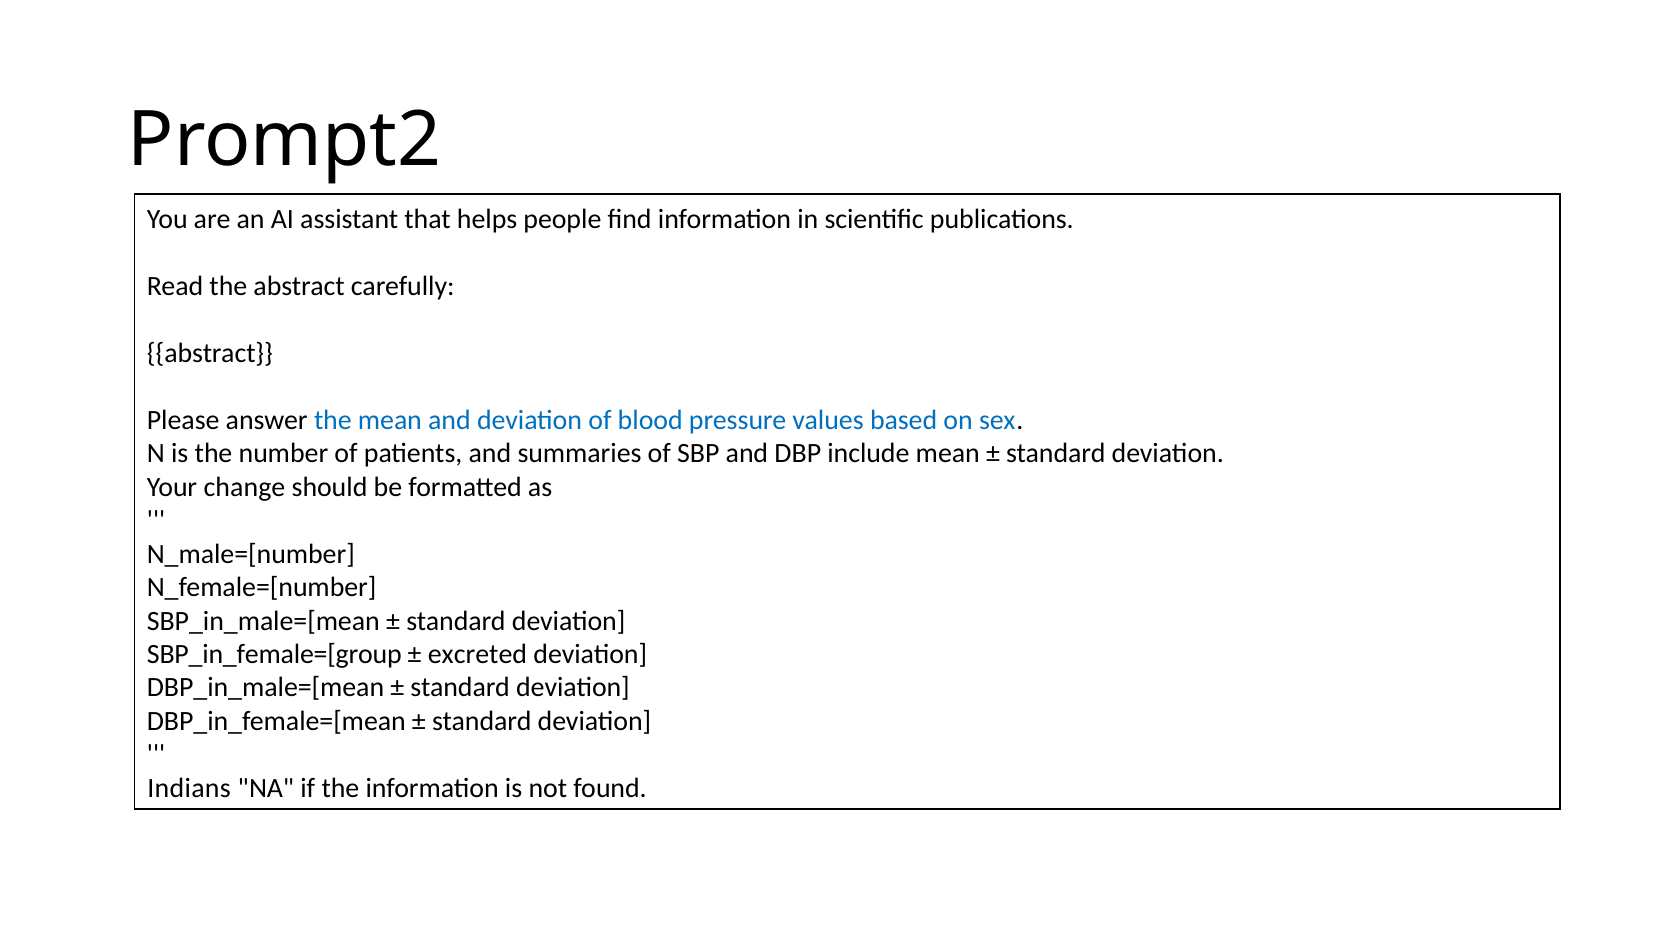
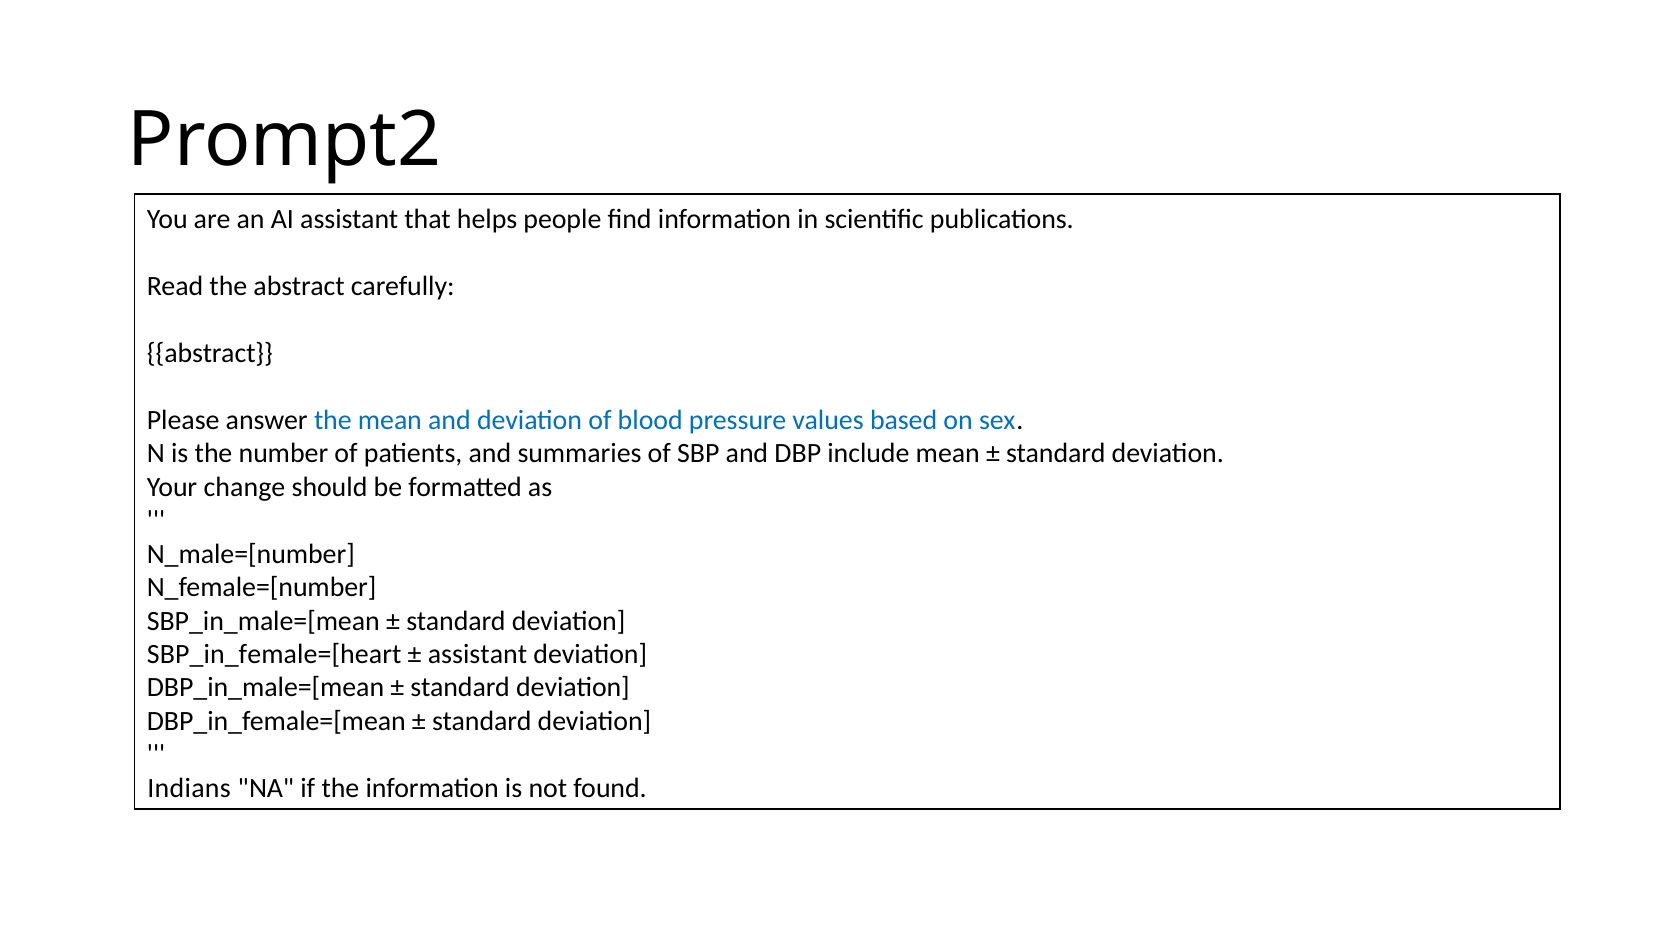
SBP_in_female=[group: SBP_in_female=[group -> SBP_in_female=[heart (274, 654)
excreted: excreted -> assistant (477, 654)
